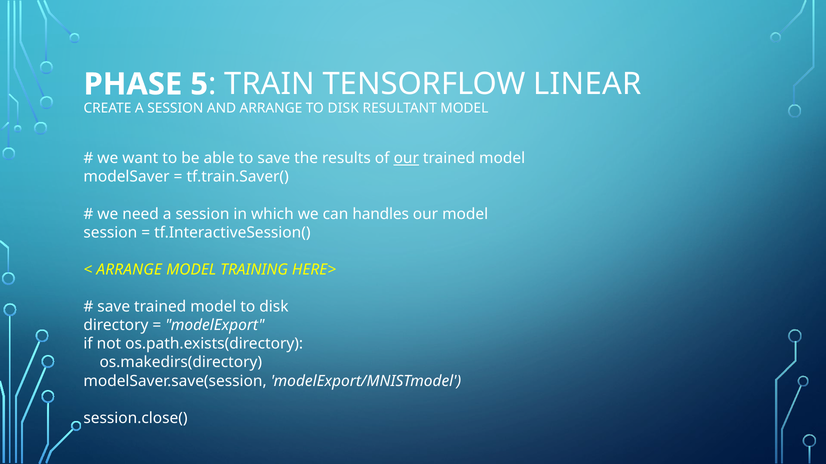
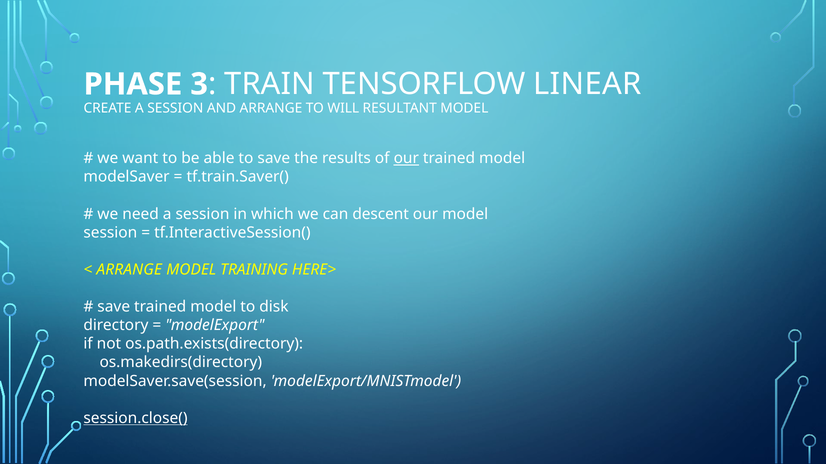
5: 5 -> 3 (199, 84)
ARRANGE TO DISK: DISK -> WILL (343, 109)
handles: handles -> descent (381, 214)
session.close( underline: none -> present (136, 419)
